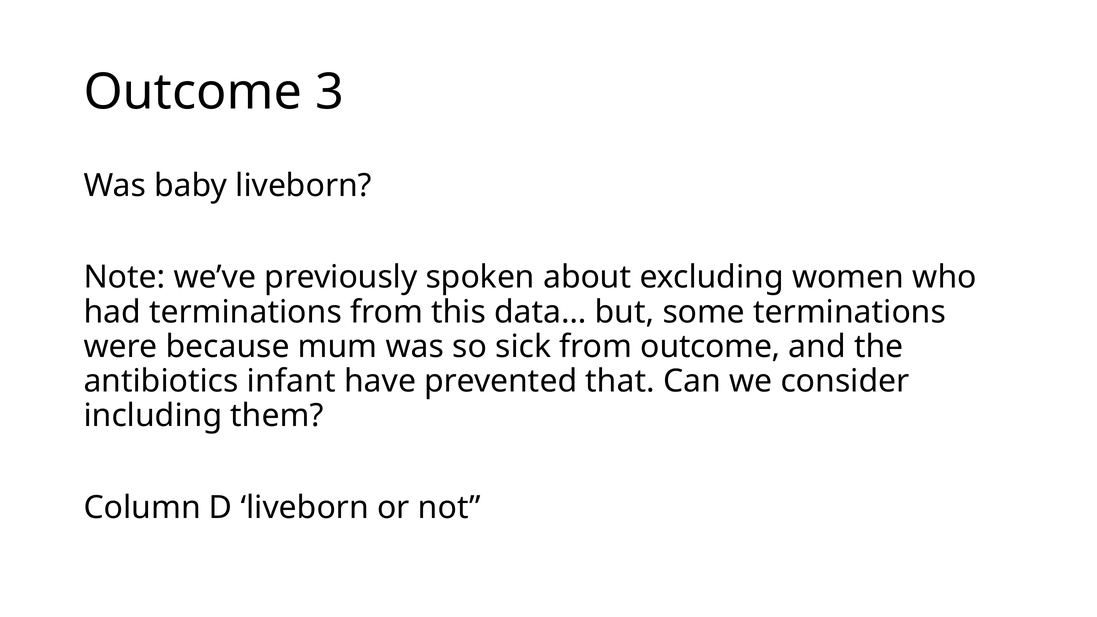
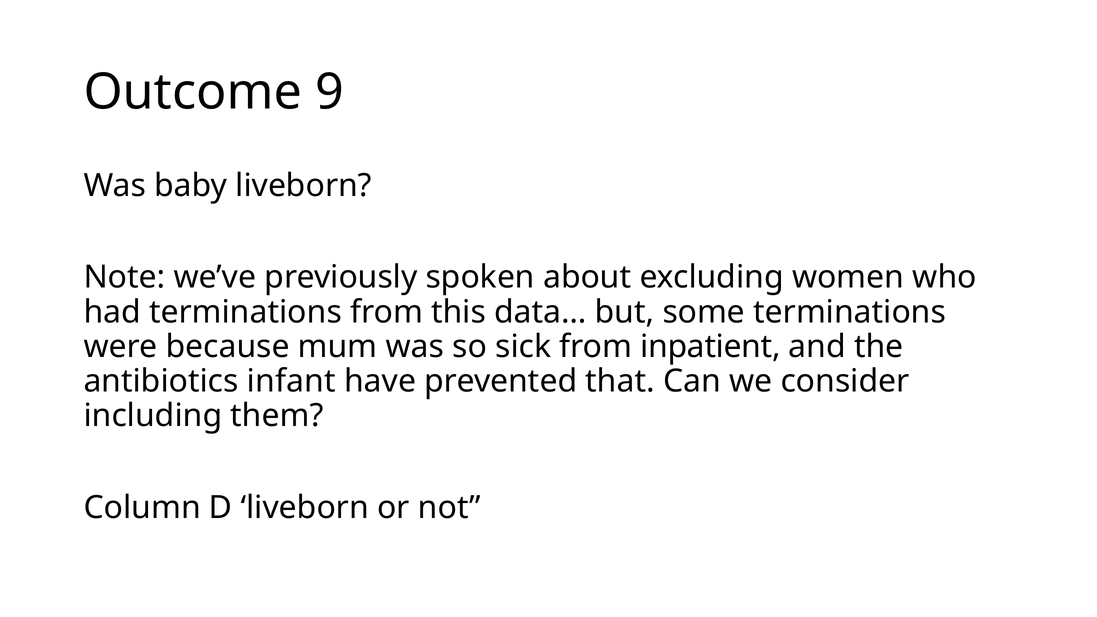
3: 3 -> 9 (329, 92)
from outcome: outcome -> inpatient (710, 347)
